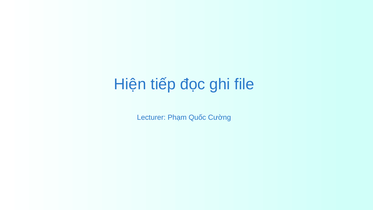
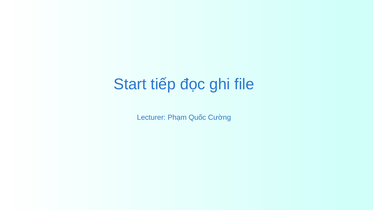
Hiện: Hiện -> Start (130, 84)
